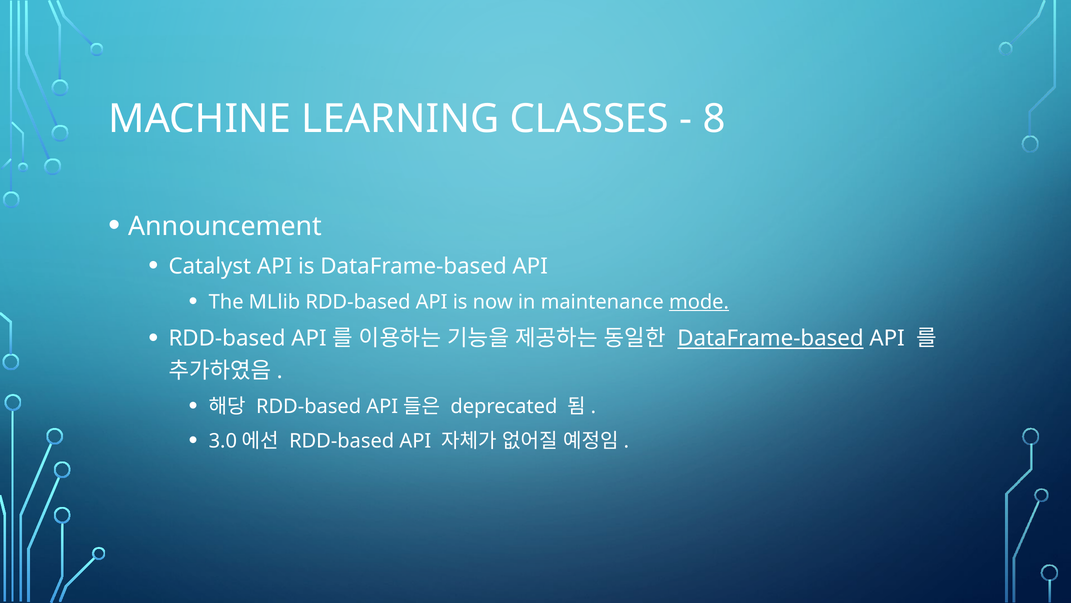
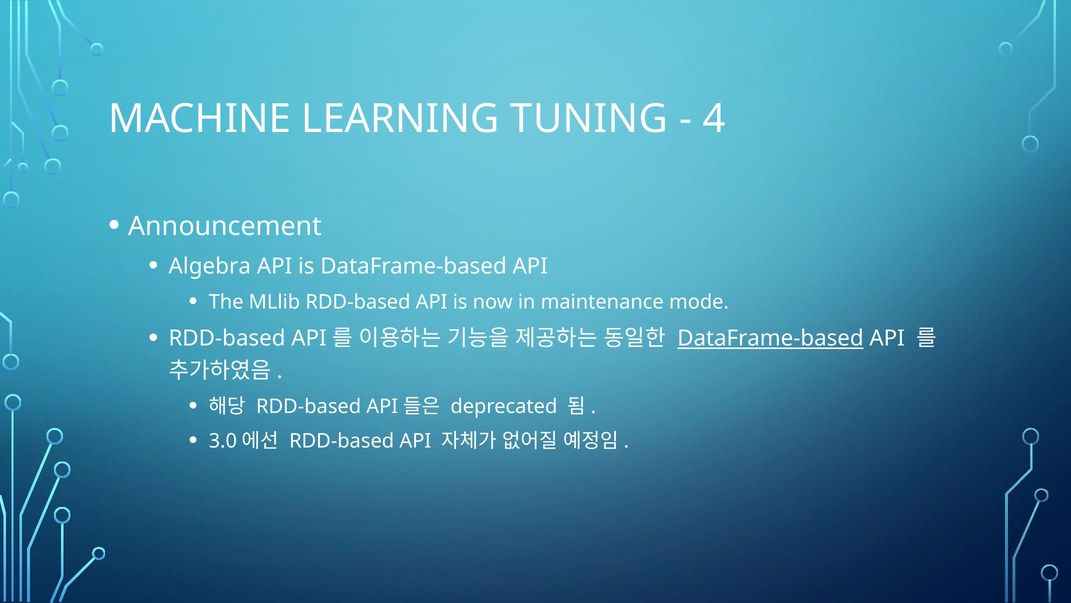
CLASSES: CLASSES -> TUNING (589, 119)
8: 8 -> 4 (714, 119)
Catalyst: Catalyst -> Algebra (210, 266)
mode underline: present -> none (699, 302)
